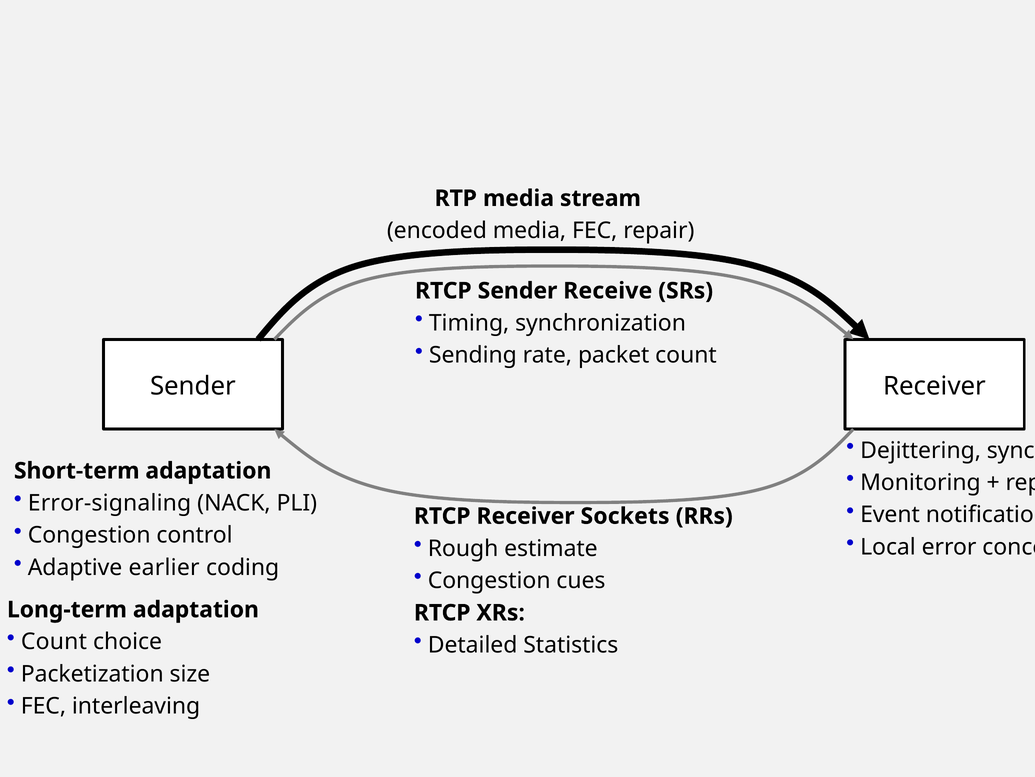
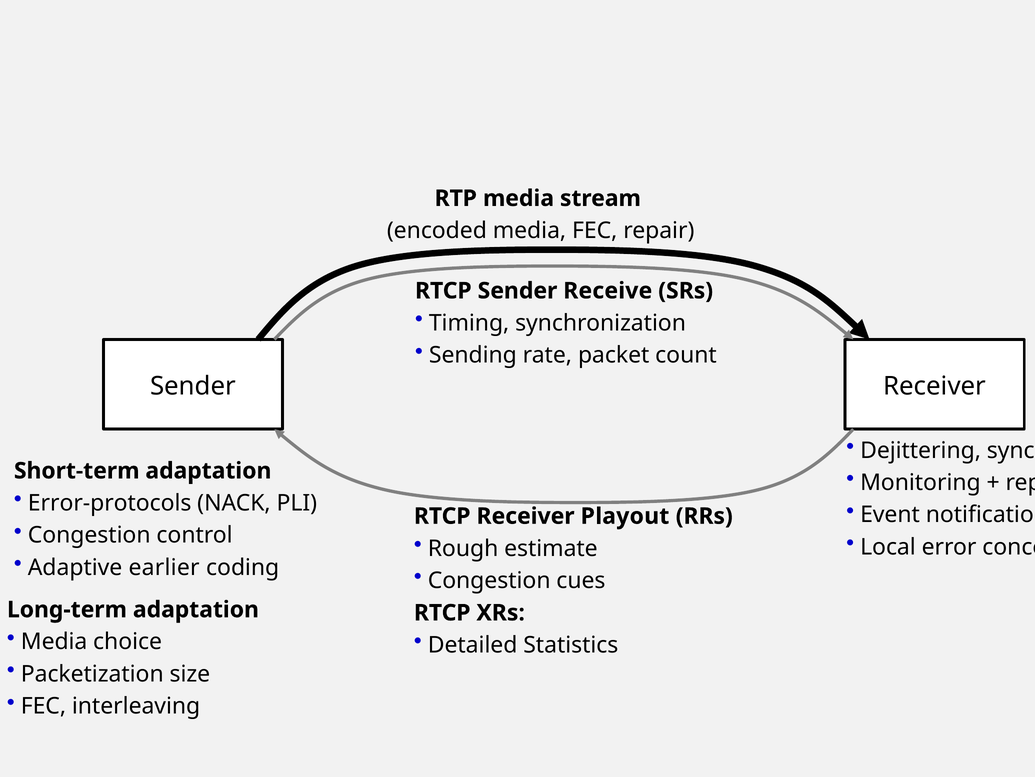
Error-signaling: Error-signaling -> Error-protocols (110, 503)
Receiver Sockets: Sockets -> Playout (625, 516)
Count: Count -> Media (54, 641)
